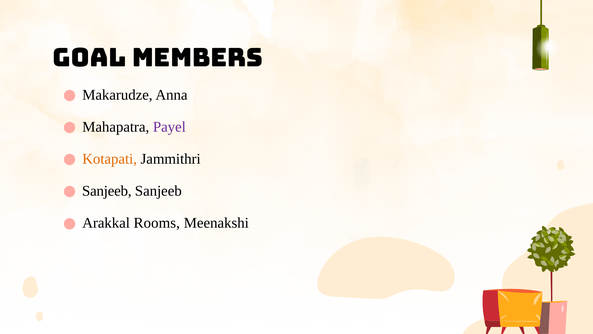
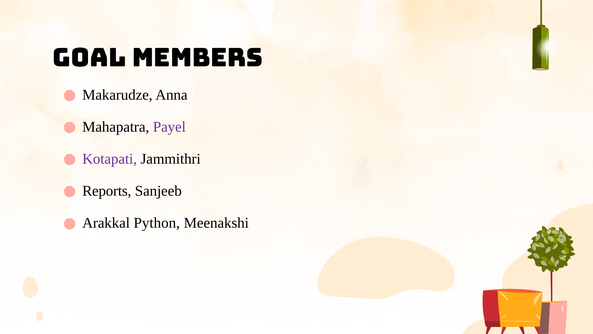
Kotapati colour: orange -> purple (110, 159)
Sanjeeb: Sanjeeb -> Reports (107, 191)
Rooms: Rooms -> Python (157, 223)
